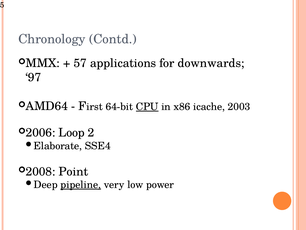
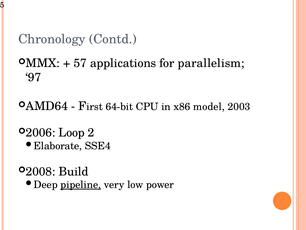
downwards: downwards -> parallelism (211, 63)
CPU underline: present -> none (147, 106)
icache: icache -> model (209, 106)
Point: Point -> Build (74, 171)
